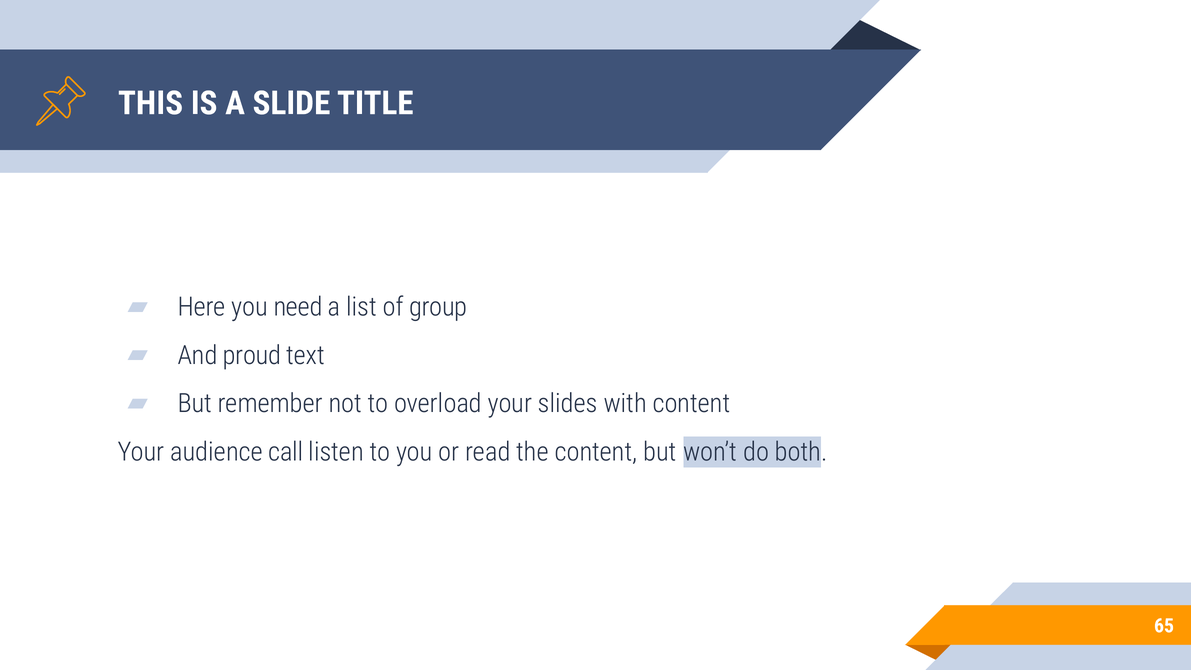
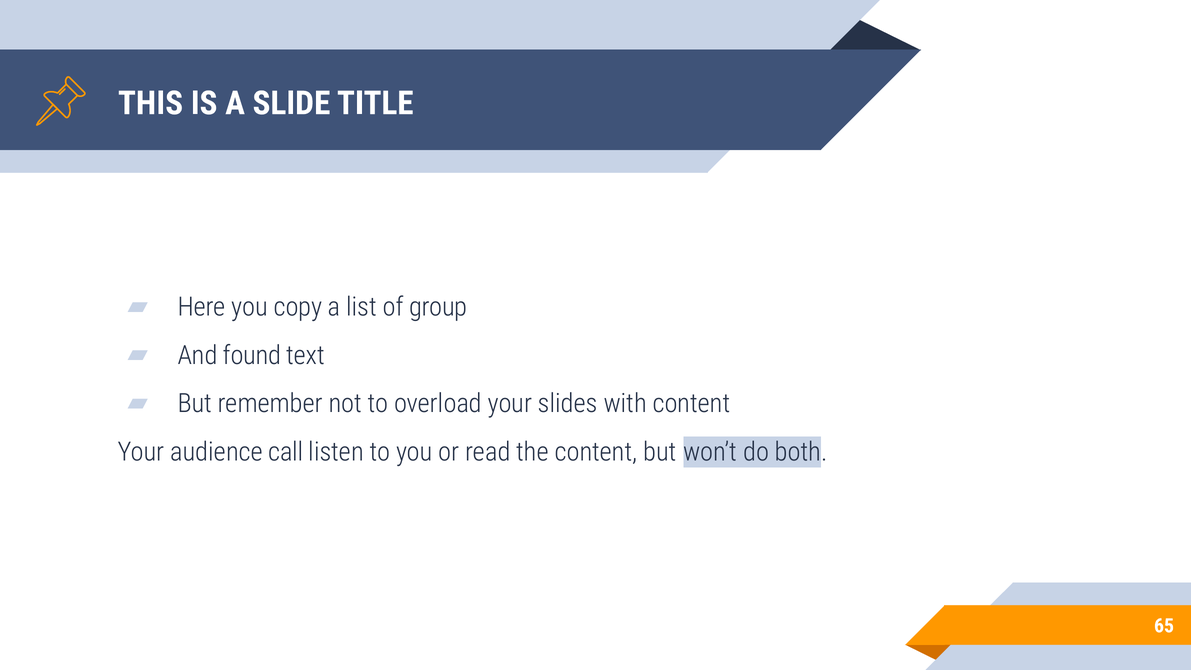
need: need -> copy (298, 307)
proud: proud -> found (252, 355)
